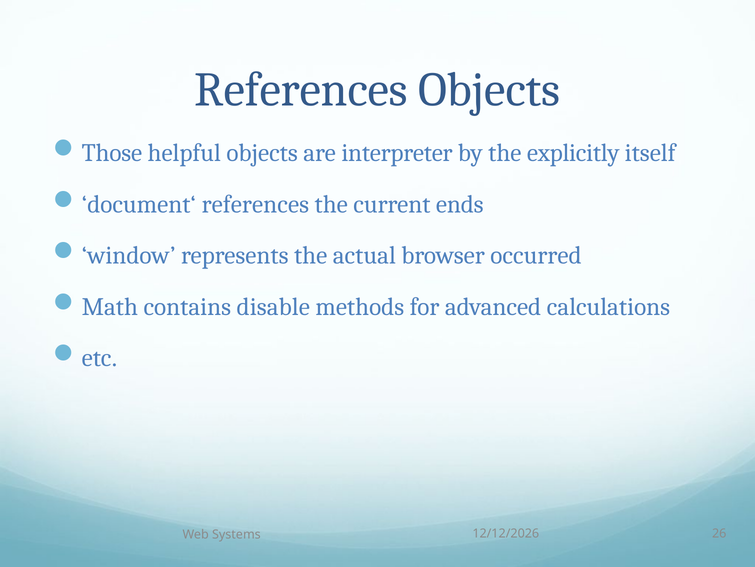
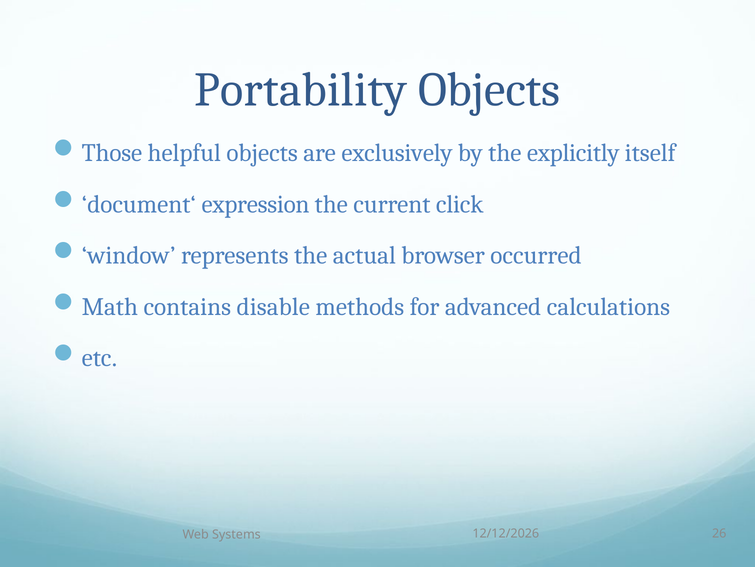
References: References -> Portability (301, 90)
interpreter: interpreter -> exclusively (397, 153)
document‘ references: references -> expression (256, 204)
ends: ends -> click (460, 204)
